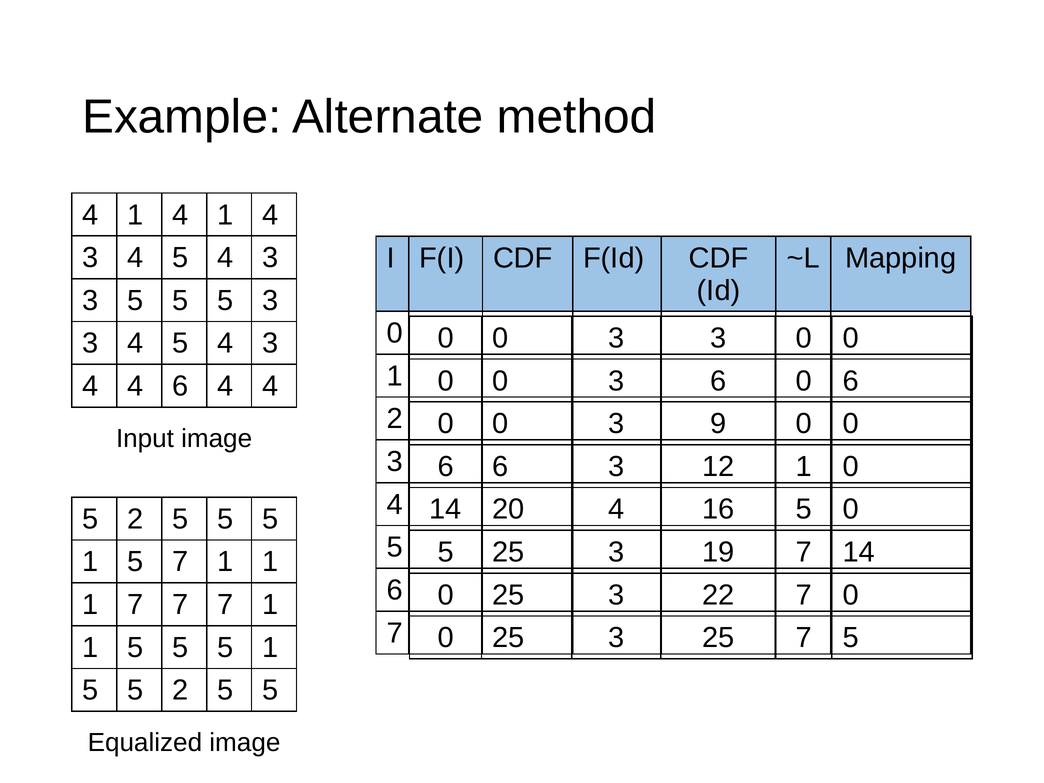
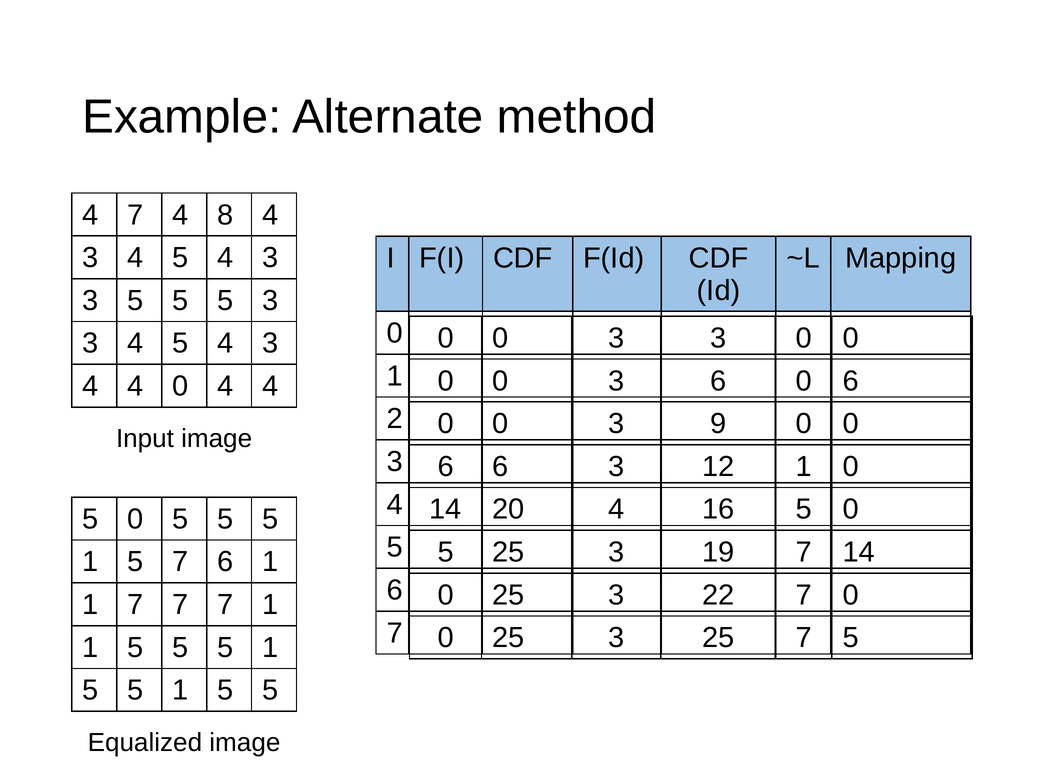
1: 1 -> 7 (135, 215)
1: 1 -> 8 (225, 215)
4 6: 6 -> 0 (180, 386)
2: 2 -> 0 (135, 519)
5 7 1: 1 -> 6 (225, 562)
2: 2 -> 1 (180, 690)
